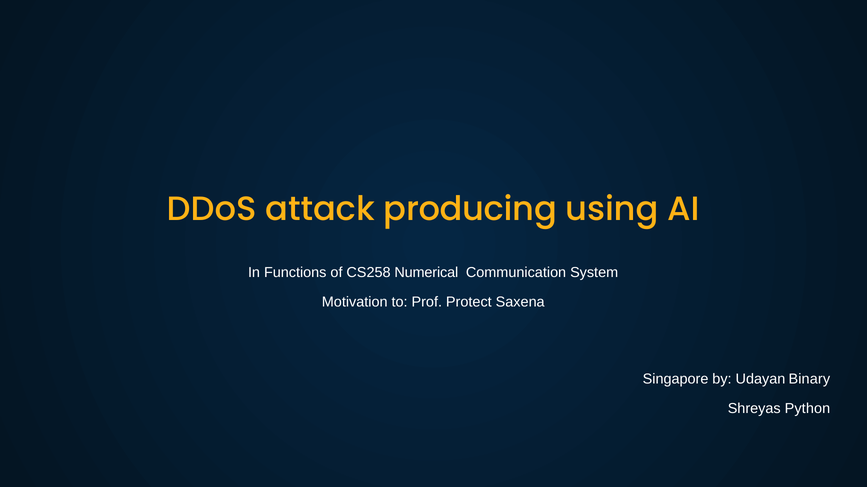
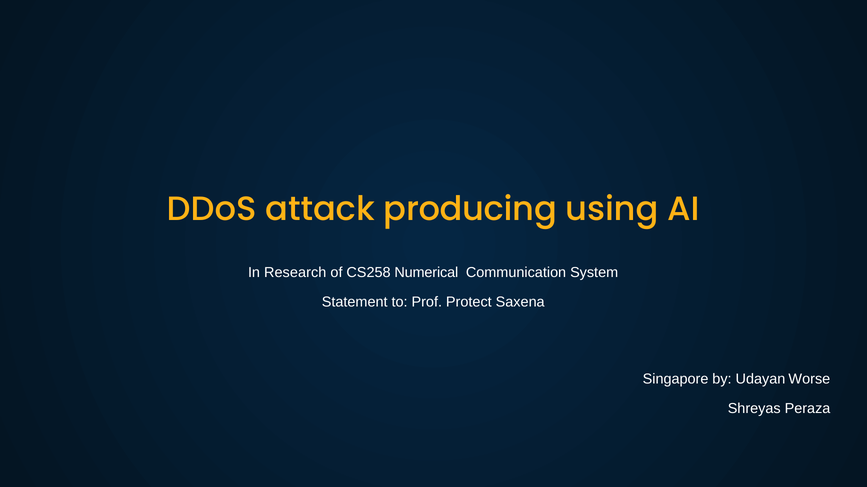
Functions: Functions -> Research (295, 273)
Motivation: Motivation -> Statement (355, 302)
Binary: Binary -> Worse (809, 380)
Python: Python -> Peraza (808, 409)
